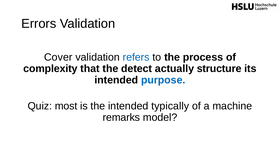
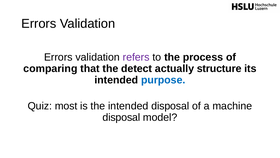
Cover: Cover -> Errors (58, 57)
refers colour: blue -> purple (136, 57)
complexity: complexity -> comparing (50, 68)
intended typically: typically -> disposal (170, 106)
remarks: remarks -> disposal (121, 117)
